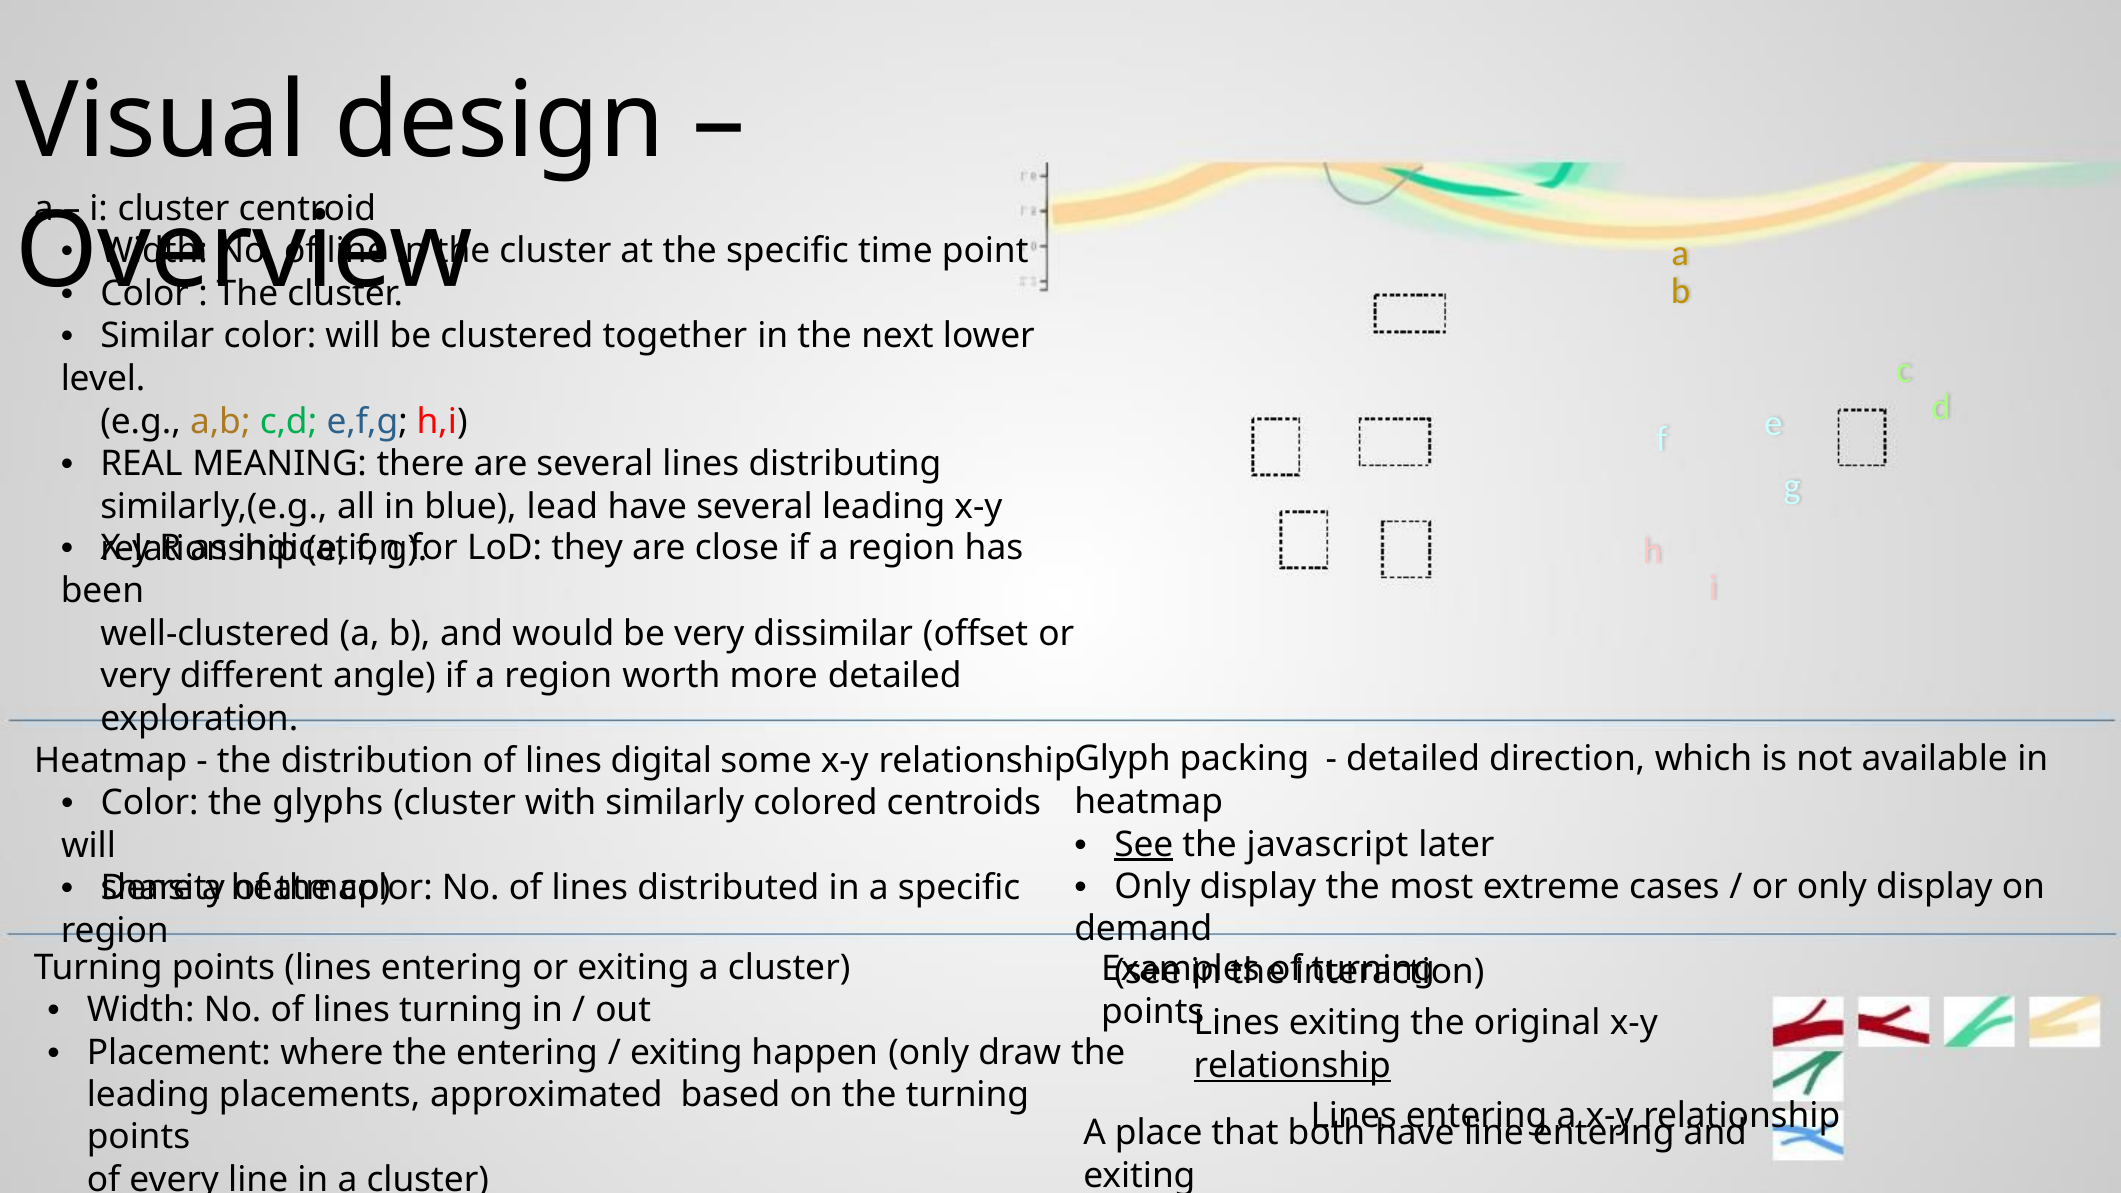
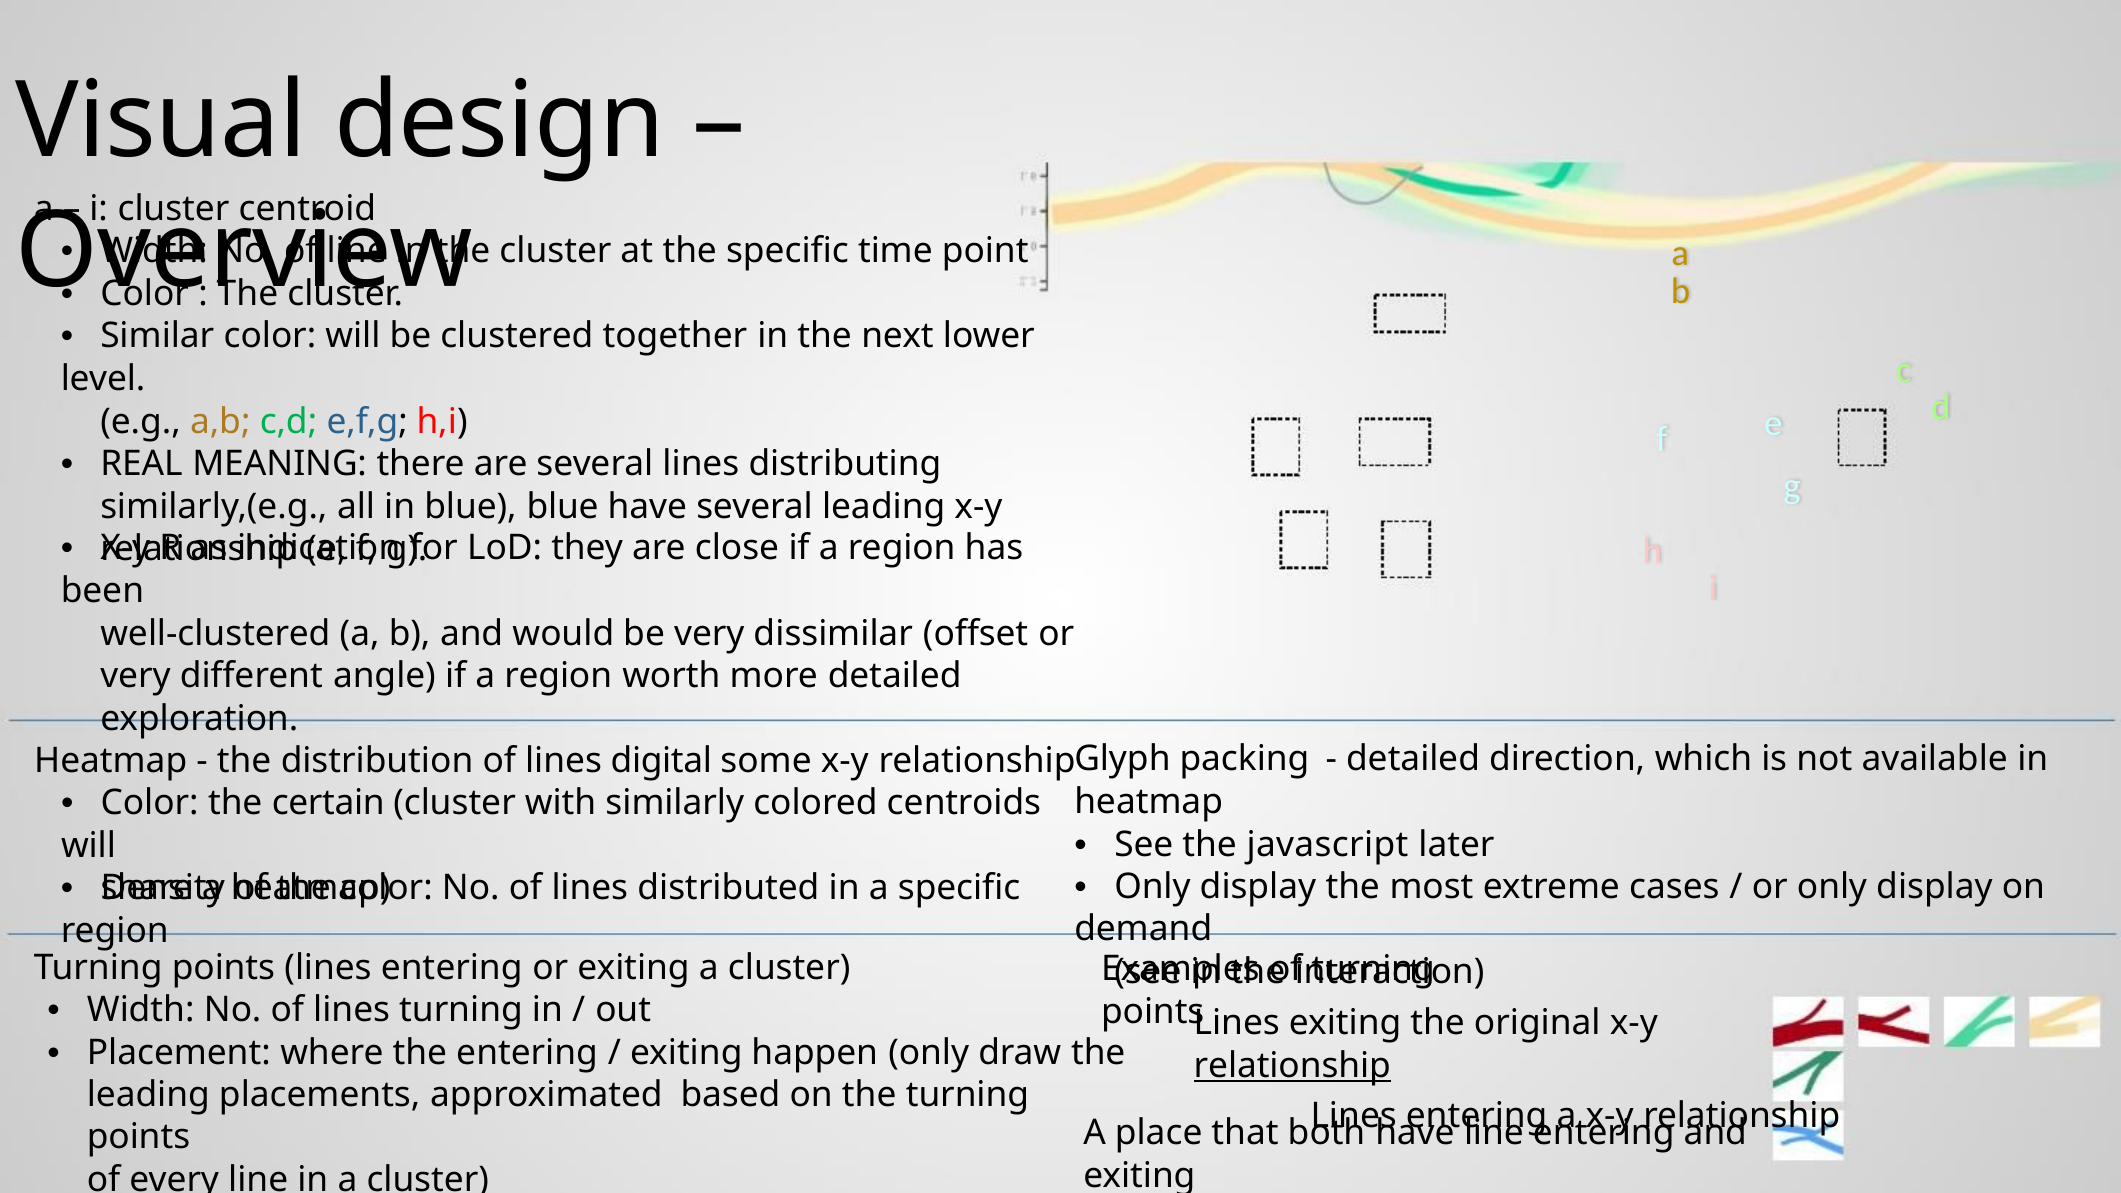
blue lead: lead -> blue (563, 506)
glyphs: glyphs -> certain (328, 803)
See underline: present -> none (1144, 844)
